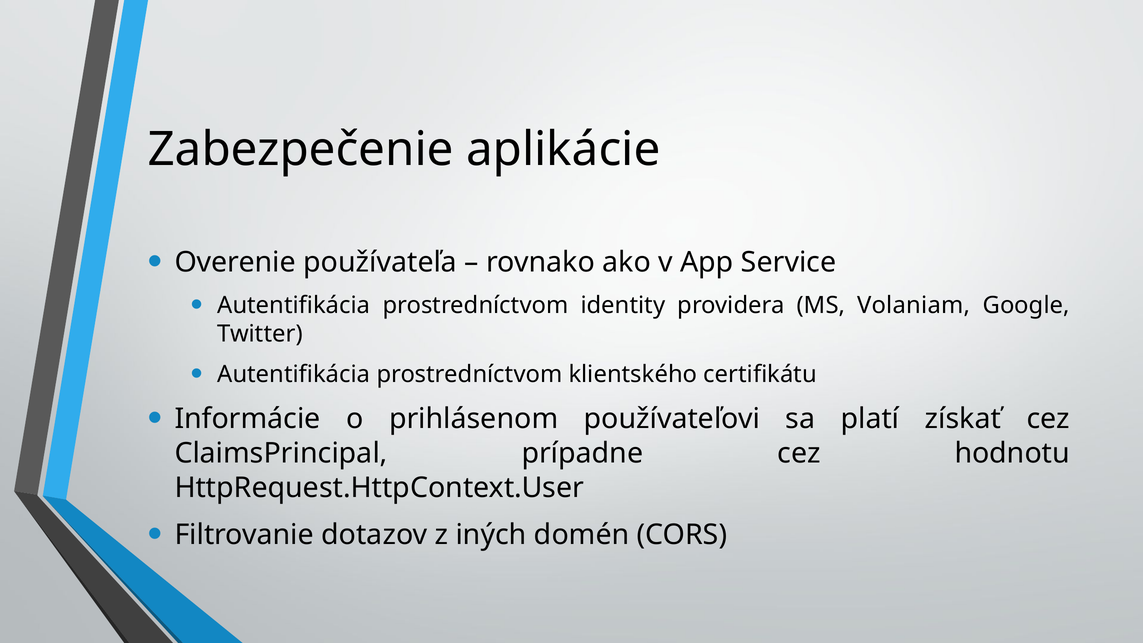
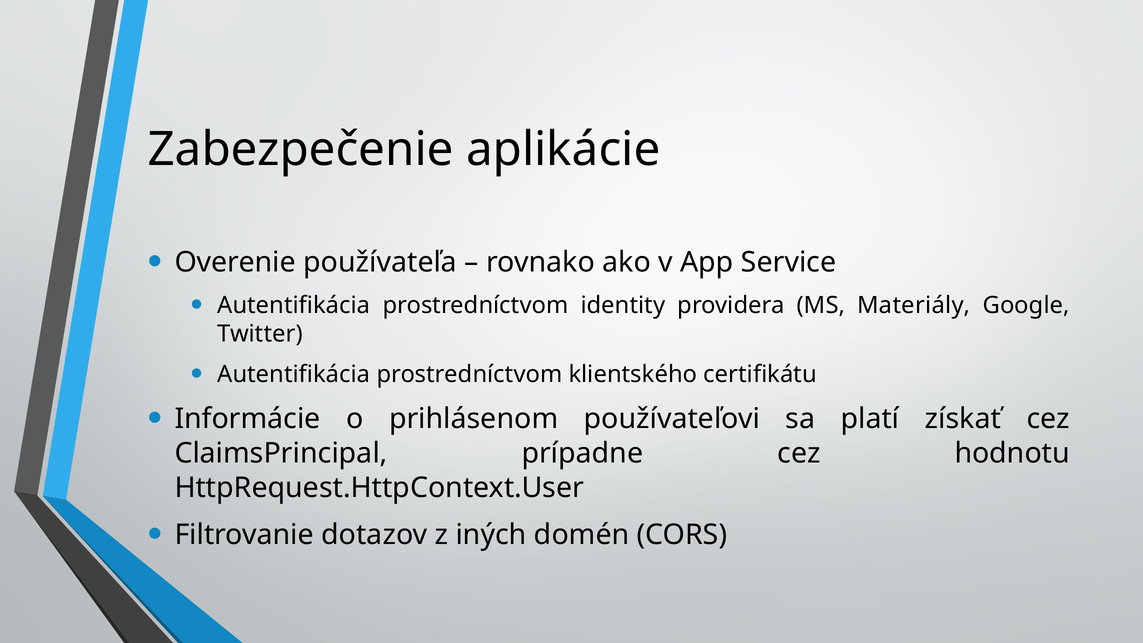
Volaniam: Volaniam -> Materiály (914, 305)
